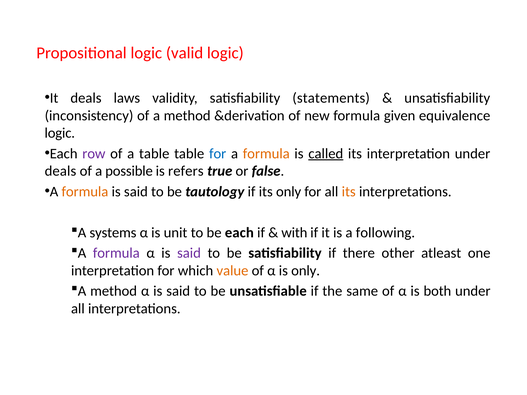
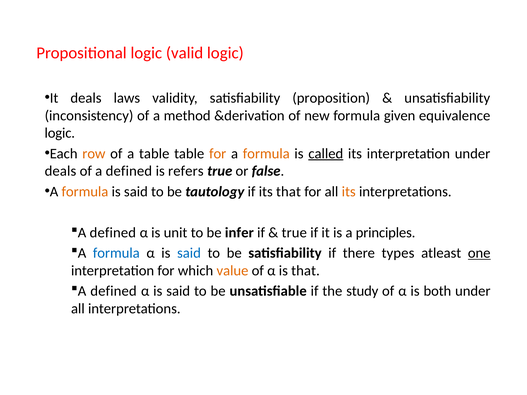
statements: statements -> proposition (331, 98)
row colour: purple -> orange (94, 154)
for colour: blue -> orange (218, 154)
of a possible: possible -> defined (129, 171)
its only: only -> that (288, 192)
systems: systems -> defined (113, 233)
be each: each -> infer (239, 233)
with: with -> true (294, 233)
following: following -> principles (386, 233)
formula colour: purple -> blue (116, 253)
said colour: purple -> blue (189, 253)
other: other -> types (398, 253)
one underline: none -> present (479, 253)
is only: only -> that (306, 271)
method: method -> defined (114, 291)
same: same -> study (362, 291)
